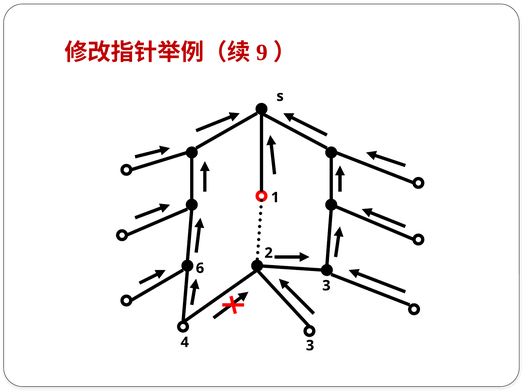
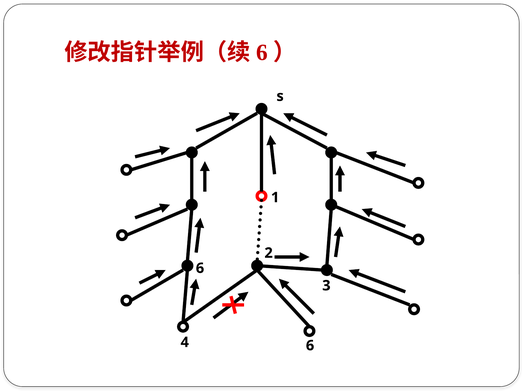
9: 9 -> 6 (262, 53)
4 3: 3 -> 6 (310, 346)
